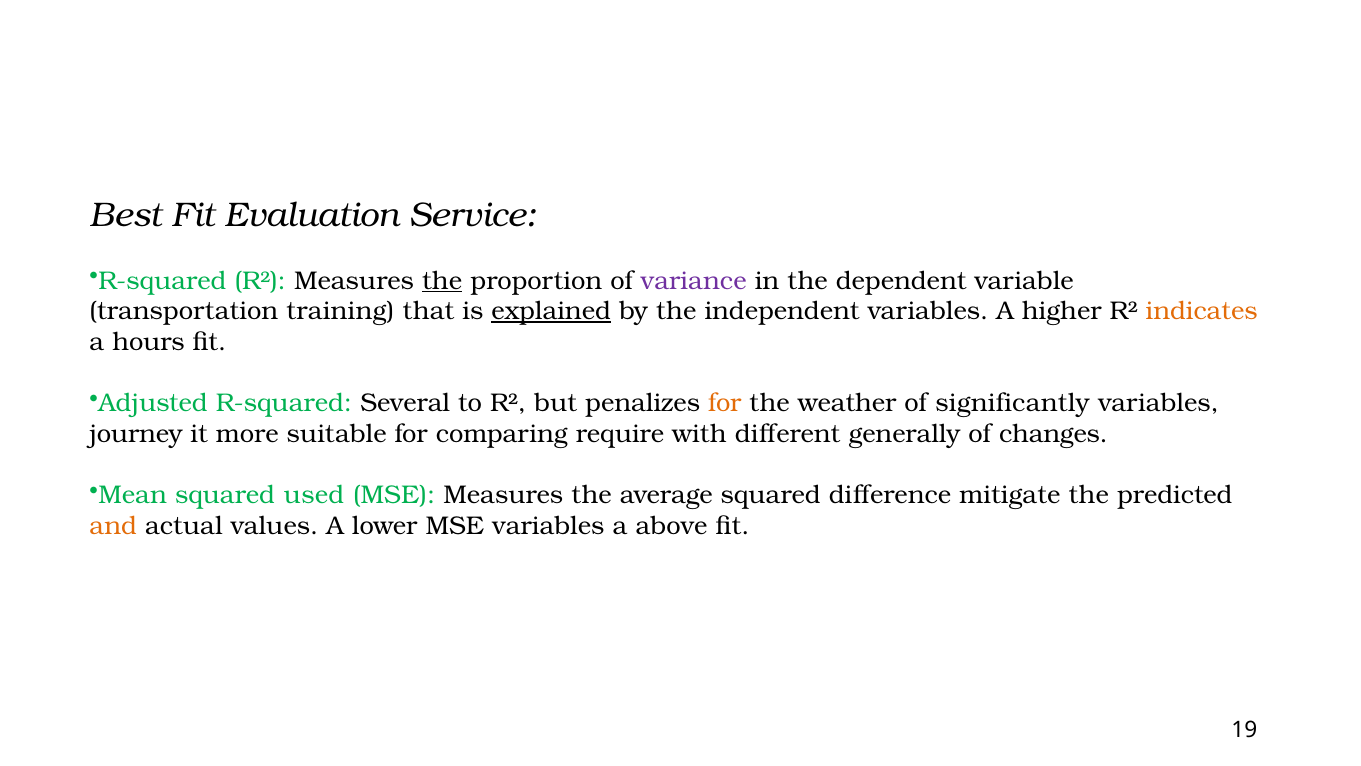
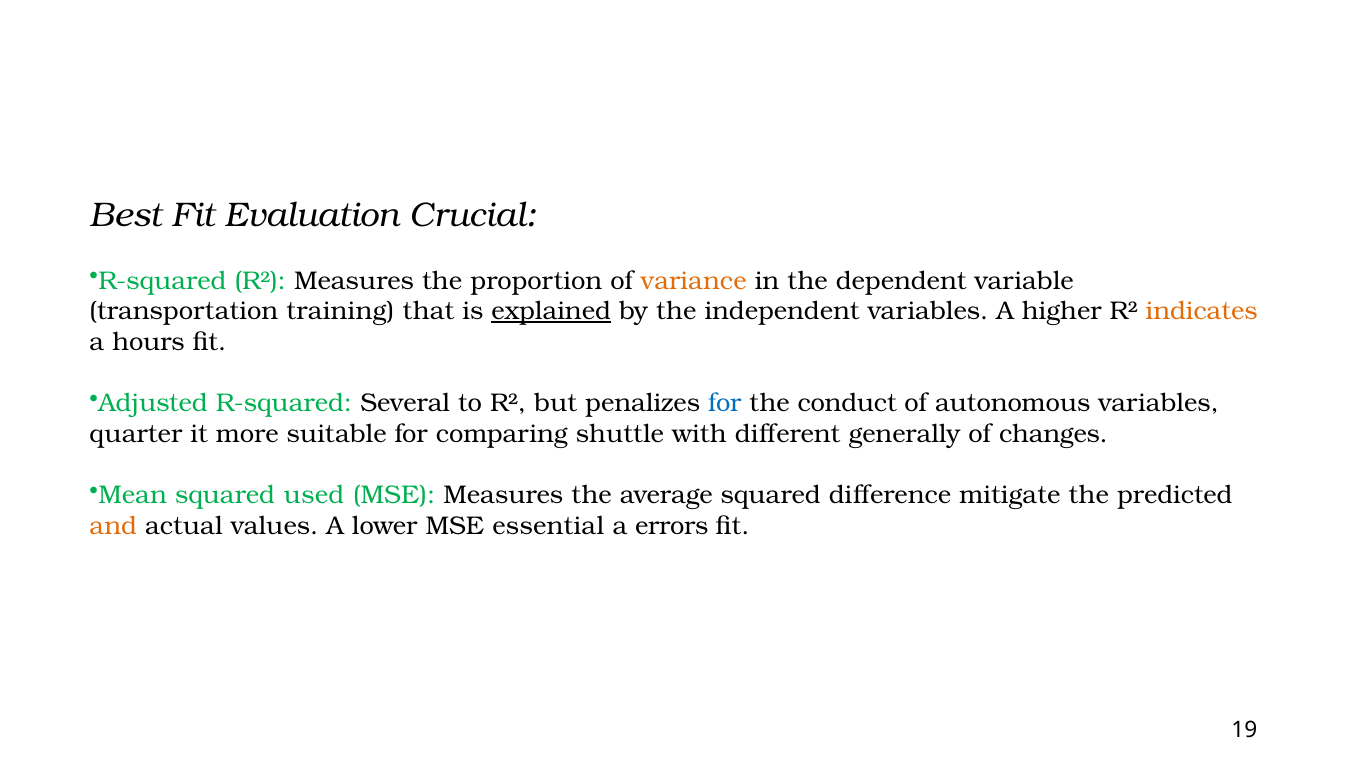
Service: Service -> Crucial (473, 215)
the underline: present -> none (442, 280)
variance colour: purple -> orange (694, 280)
for colour: orange -> blue (725, 403)
weather: weather -> conduct (847, 403)
significantly: significantly -> autonomous (1013, 403)
journey: journey -> quarter (136, 434)
require: require -> shuttle (620, 434)
MSE variables: variables -> essential (548, 525)
above: above -> errors (672, 525)
